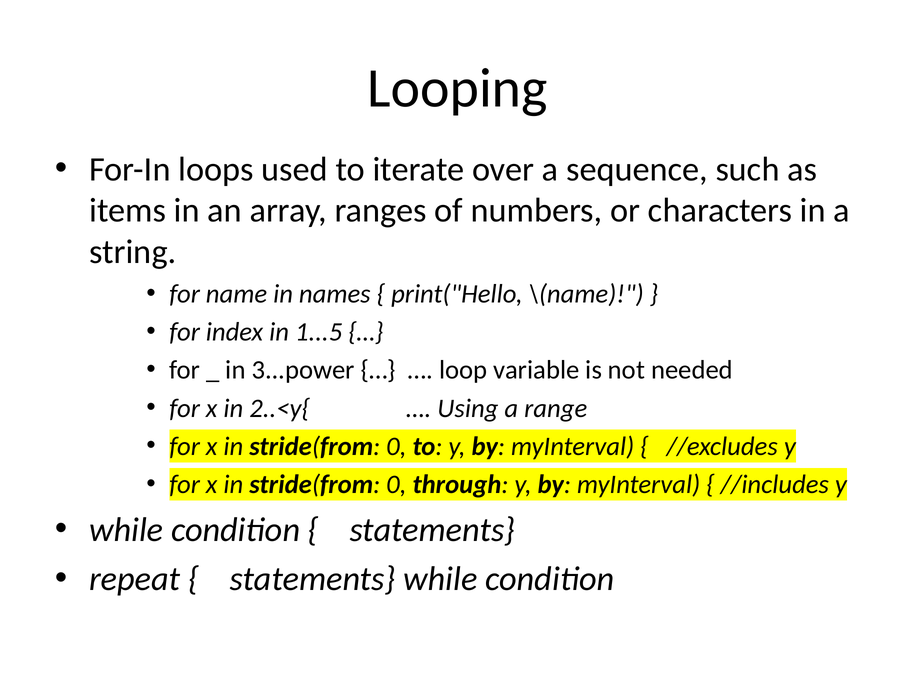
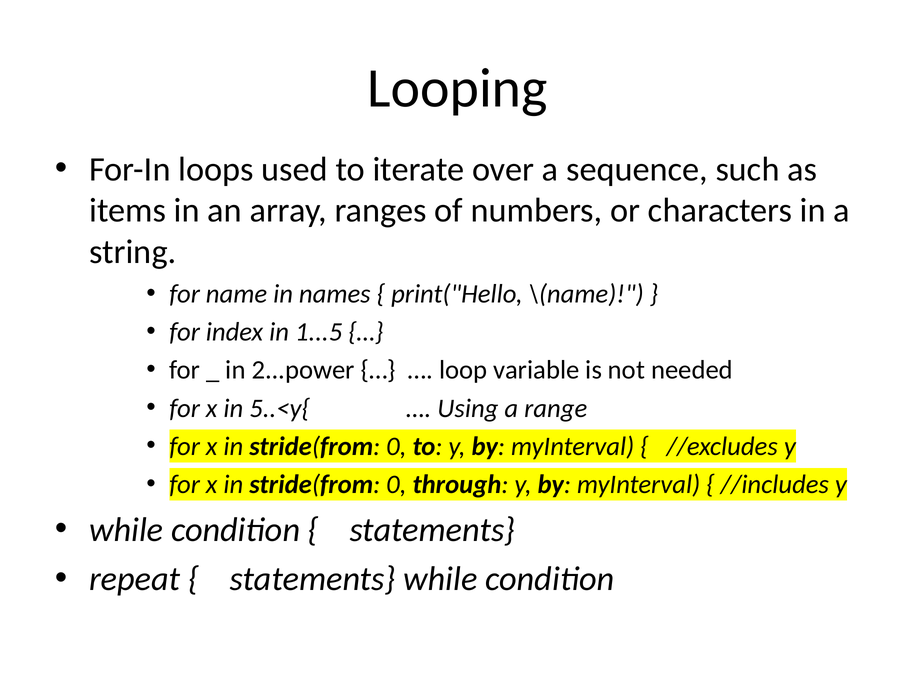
3...power: 3...power -> 2...power (303, 370)
2..<y{: 2..<y{ -> 5..<y{ (280, 408)
